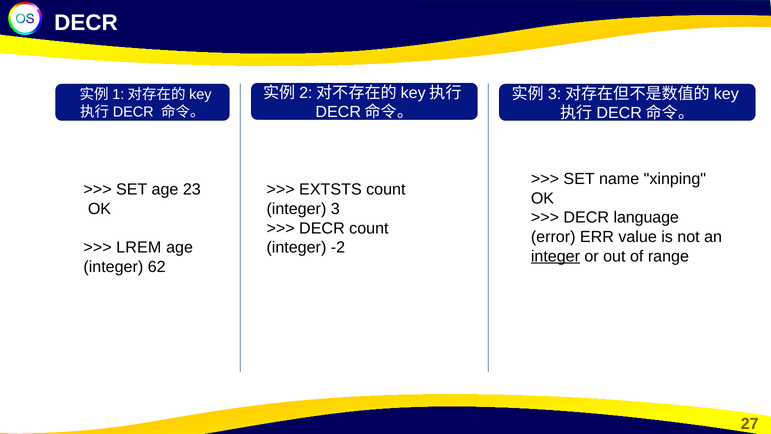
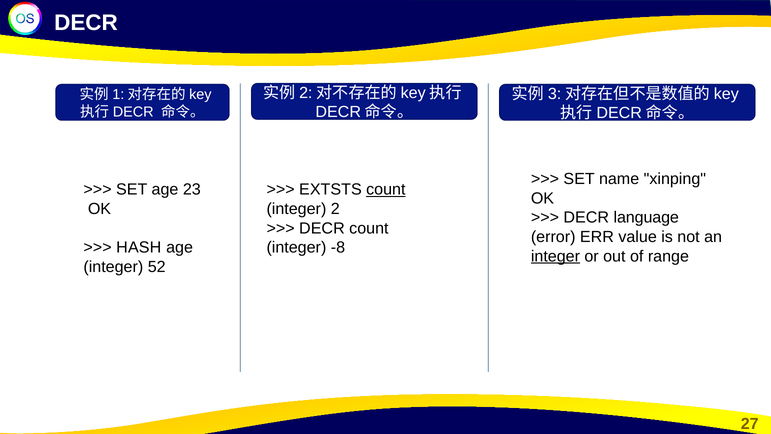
count underline: none -> present (386, 189)
3: 3 -> 2 (335, 209)
LREM: LREM -> HASH (139, 247)
-2: -2 -> -8 (338, 247)
62: 62 -> 52 (157, 267)
